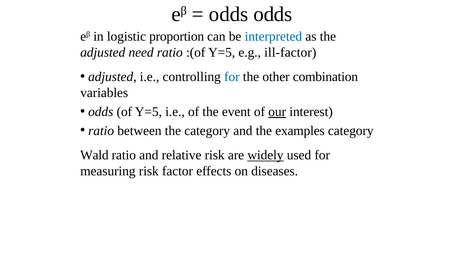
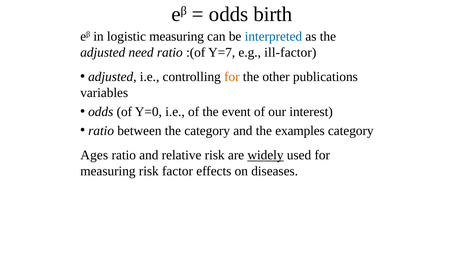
odds odds: odds -> birth (273, 14)
logistic proportion: proportion -> measuring (177, 36)
:(of Y=5: Y=5 -> Y=7 (222, 52)
for colour: blue -> orange (232, 77)
combination: combination -> publications (325, 77)
of Y=5: Y=5 -> Y=0 (148, 112)
our underline: present -> none (277, 112)
Wald: Wald -> Ages (94, 155)
